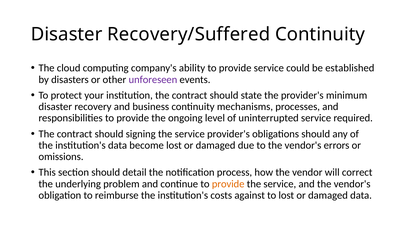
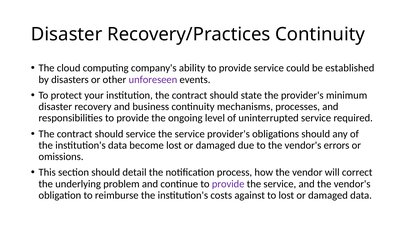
Recovery/Suffered: Recovery/Suffered -> Recovery/Practices (189, 34)
should signing: signing -> service (141, 133)
provide colour: orange -> purple (228, 183)
